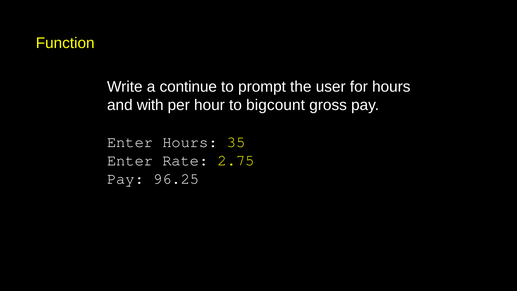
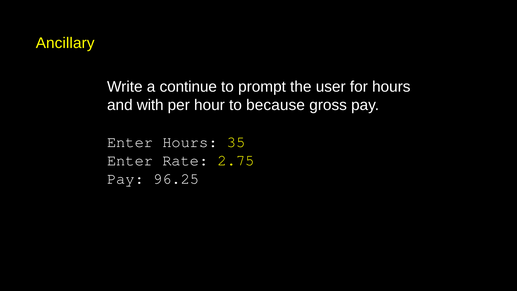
Function: Function -> Ancillary (65, 43)
bigcount: bigcount -> because (276, 105)
